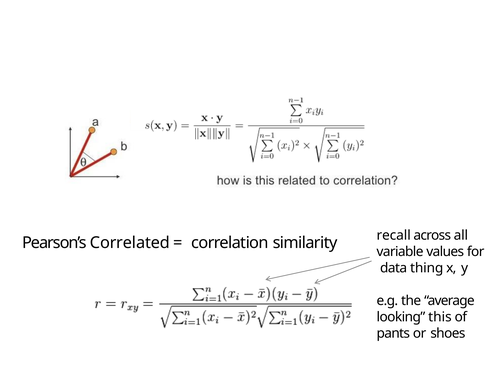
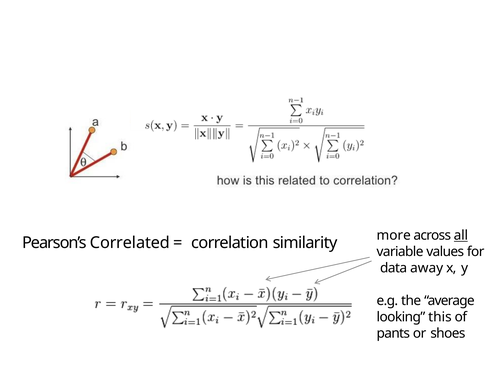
recall: recall -> more (394, 236)
all underline: none -> present (461, 236)
thing: thing -> away (427, 268)
